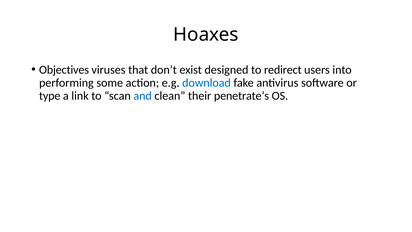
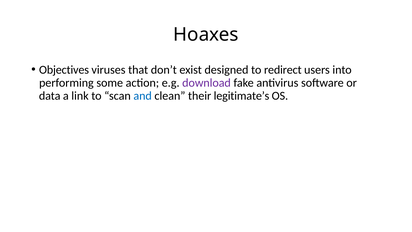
download colour: blue -> purple (207, 83)
type: type -> data (50, 96)
penetrate’s: penetrate’s -> legitimate’s (242, 96)
